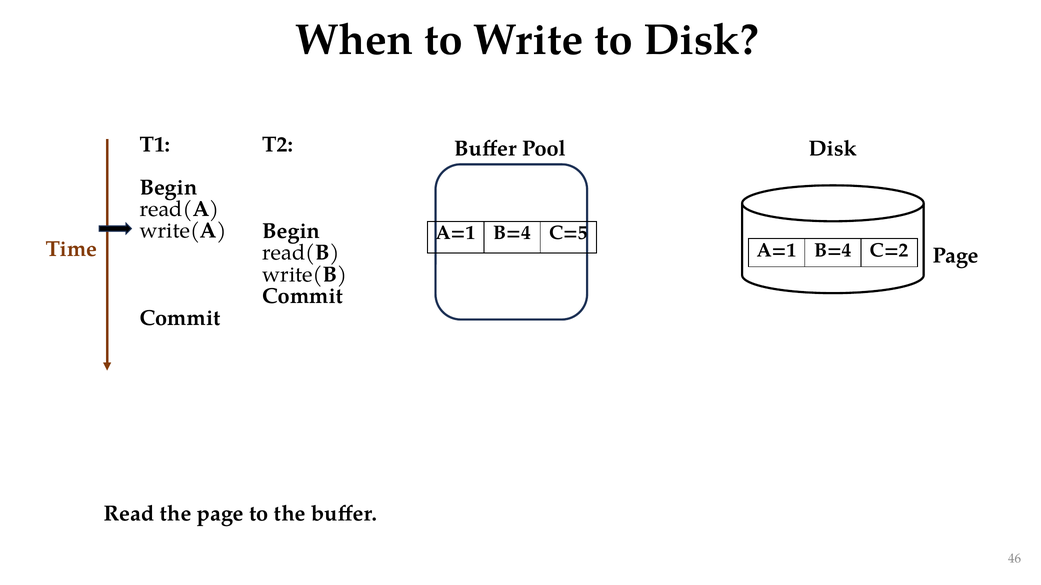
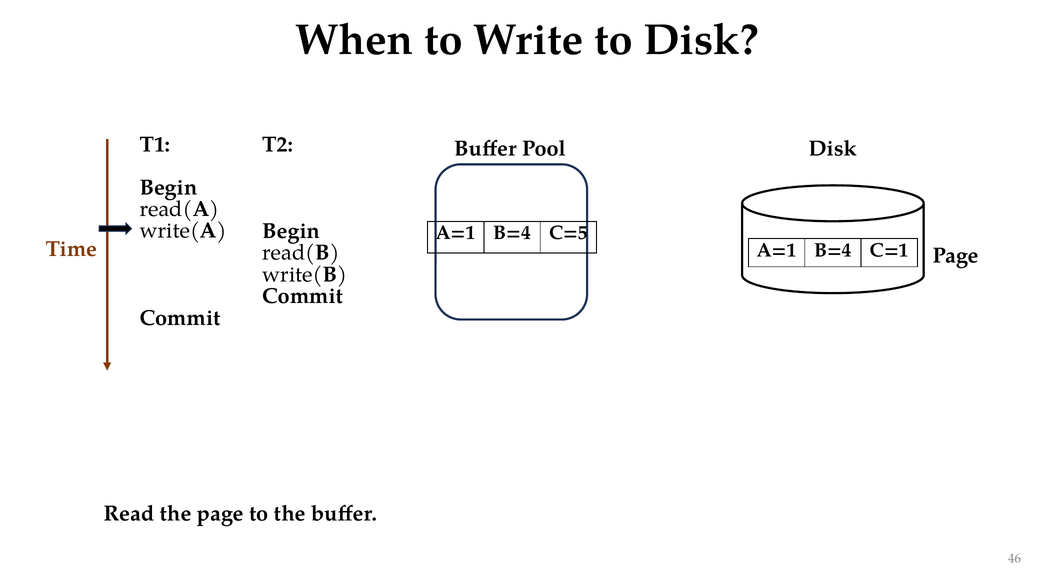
C=2: C=2 -> C=1 (889, 250)
